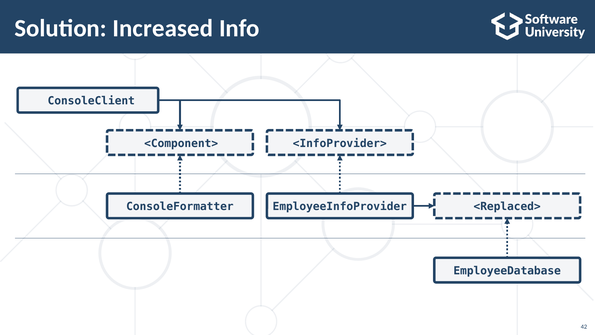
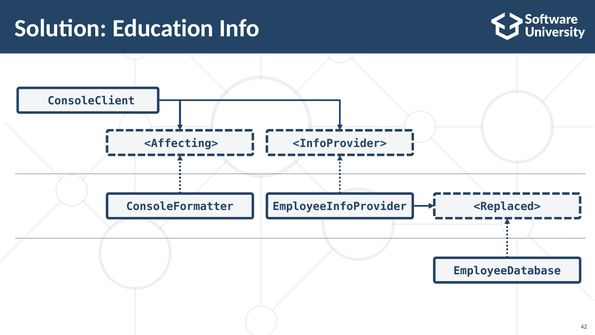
Increased: Increased -> Education (163, 28)
<Component>: <Component> -> <Affecting> (181, 143)
